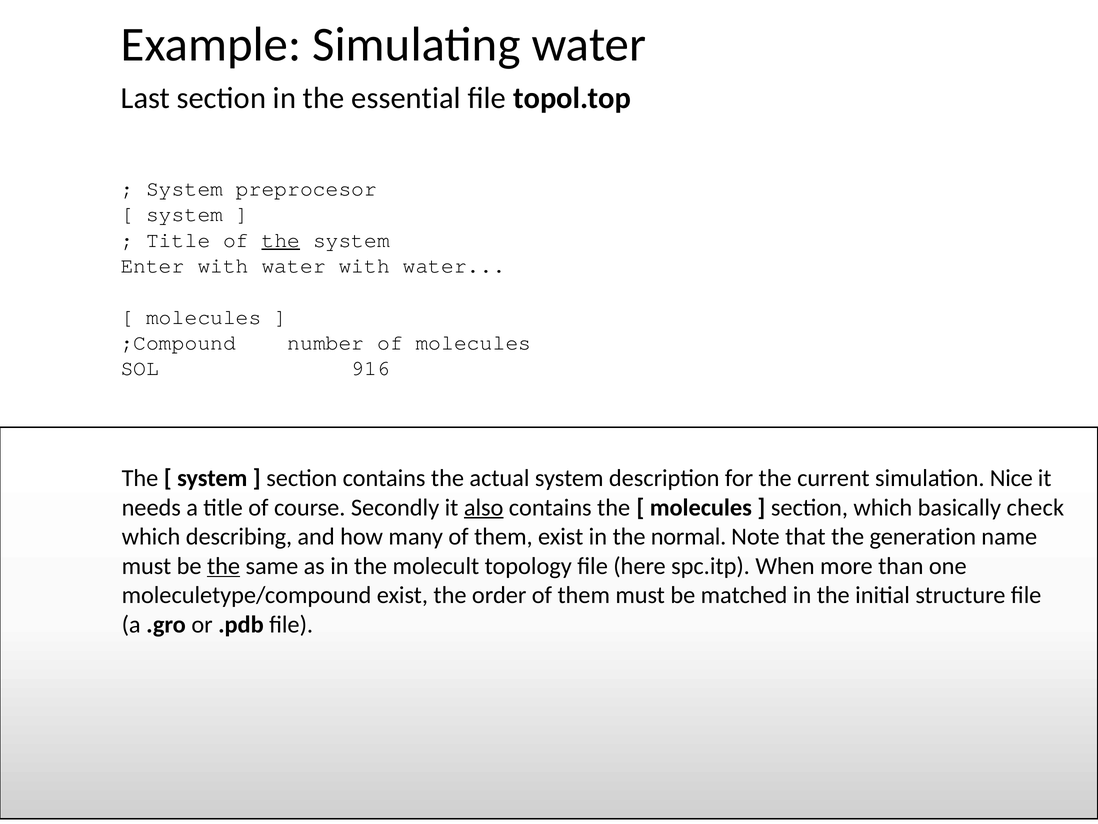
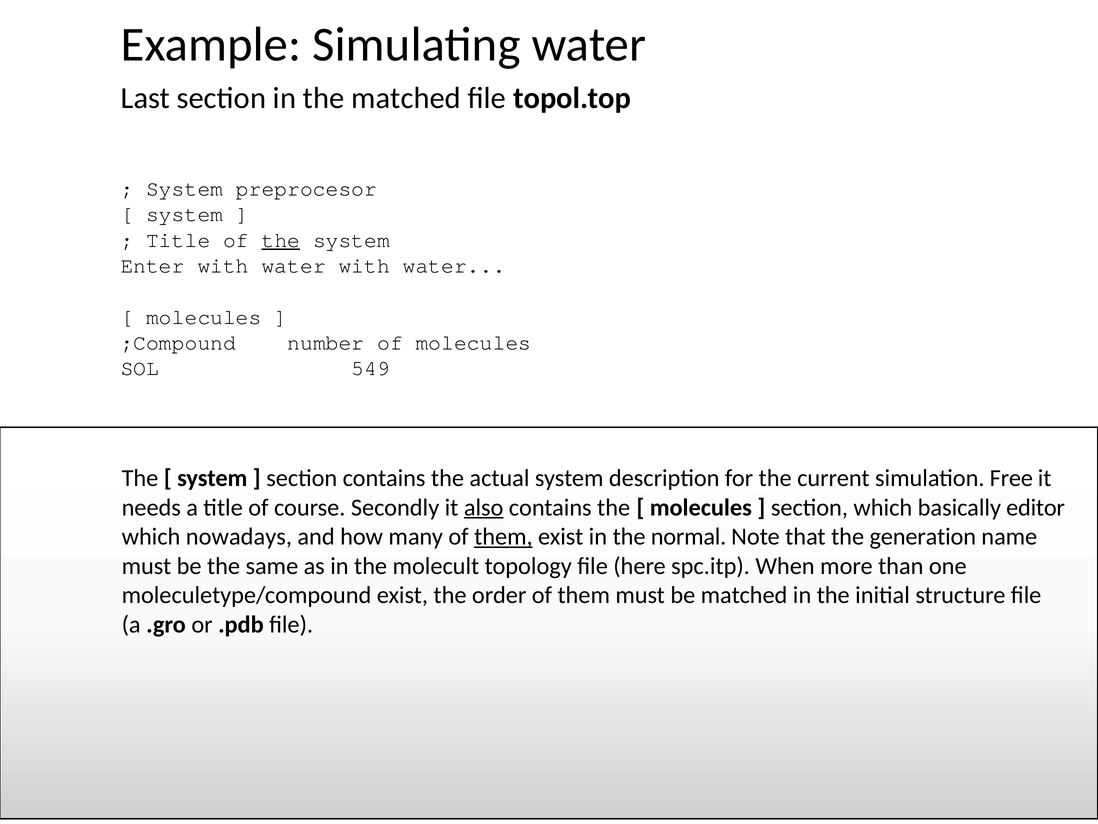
the essential: essential -> matched (406, 98)
916: 916 -> 549 (371, 368)
Nice: Nice -> Free (1011, 478)
check: check -> editor (1036, 507)
describing: describing -> nowadays (239, 536)
them underline: none -> present (503, 536)
the underline: present -> none (224, 566)
